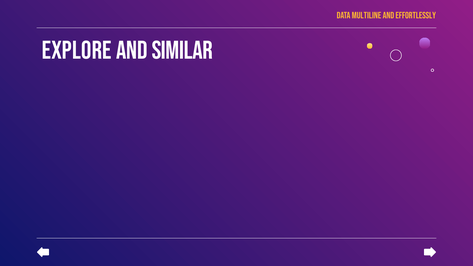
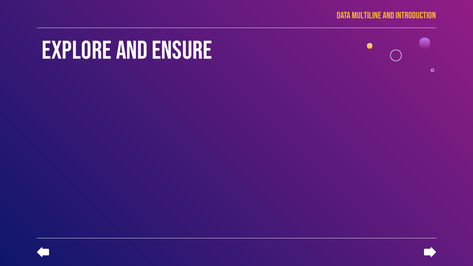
EFFORTLESSLY: EFFORTLESSLY -> INTRODUCTION (416, 16)
similar: similar -> ensure (182, 51)
